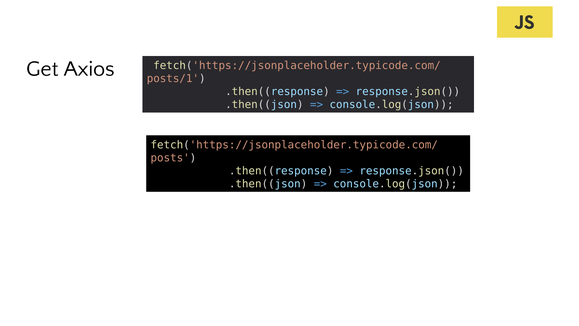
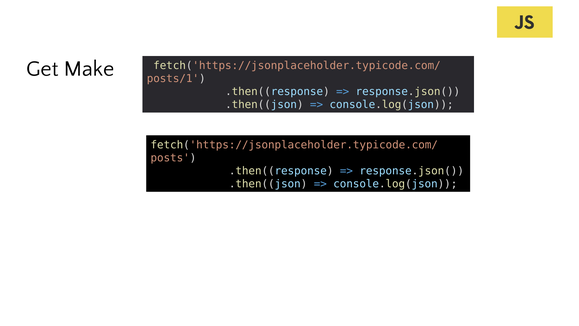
Axios: Axios -> Make (89, 69)
